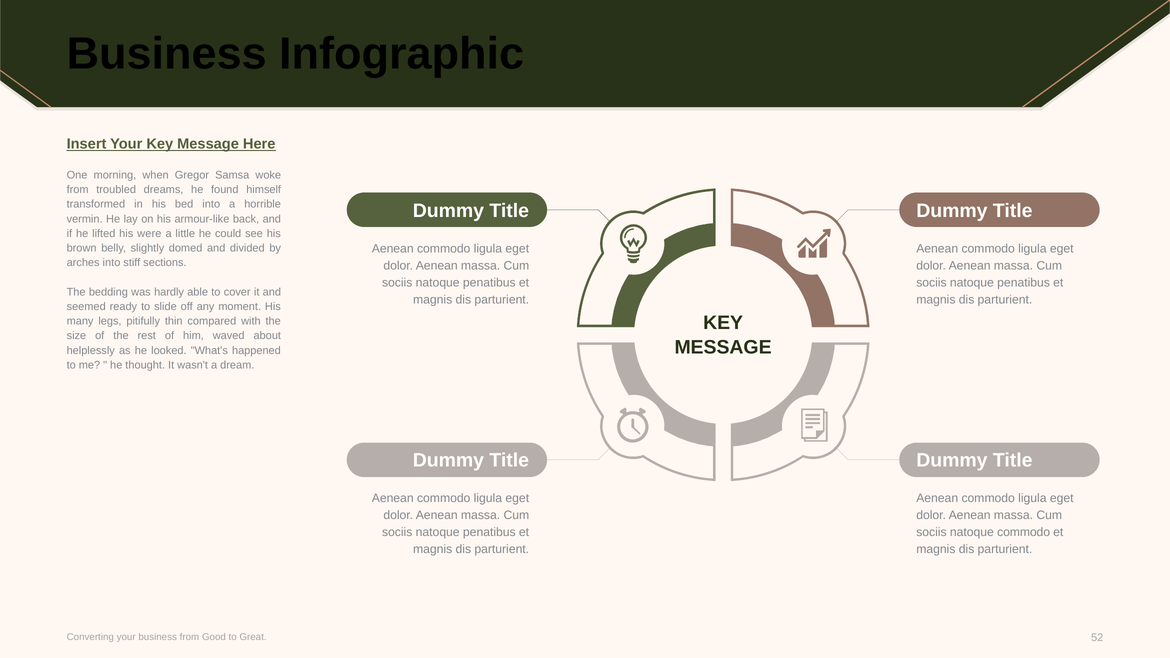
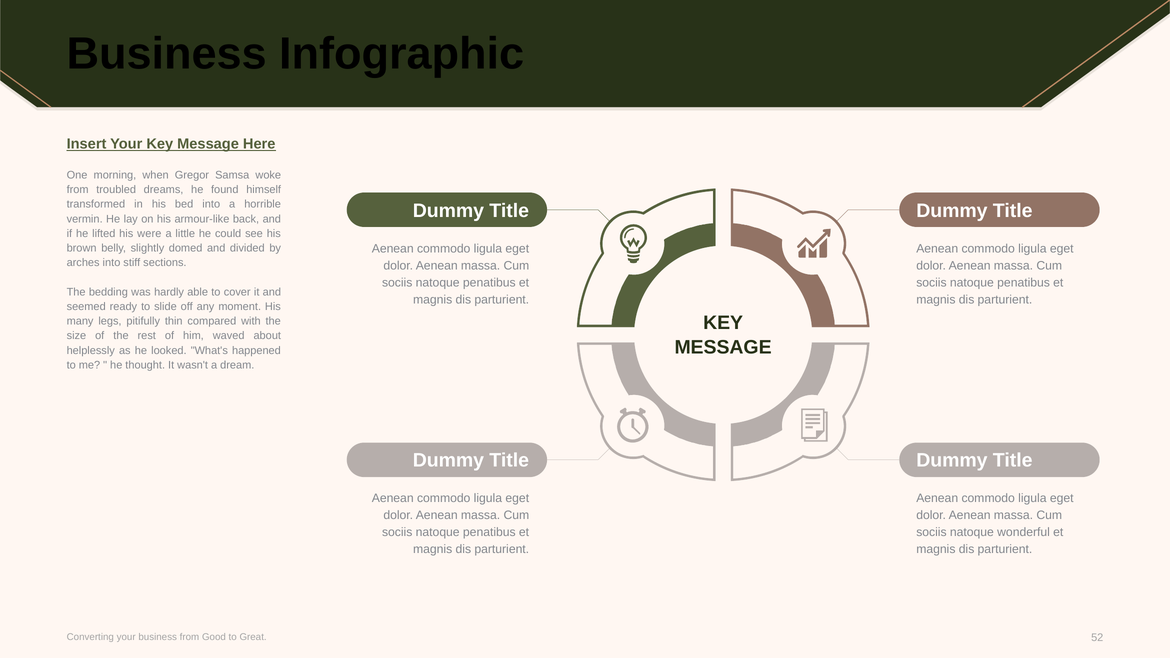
natoque commodo: commodo -> wonderful (1024, 532)
